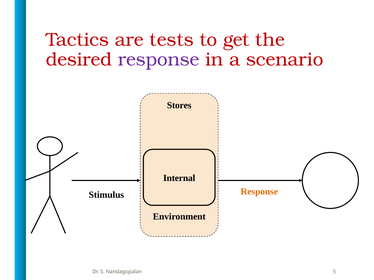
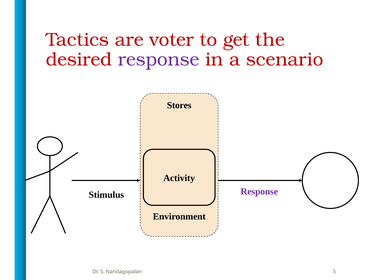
tests: tests -> voter (172, 40)
Internal: Internal -> Activity (179, 178)
Response colour: orange -> purple (259, 192)
